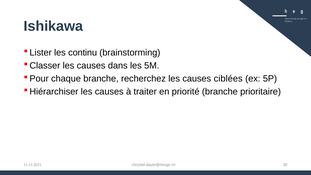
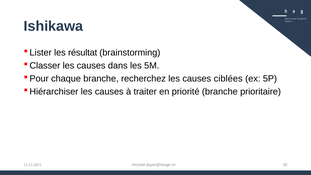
continu: continu -> résultat (83, 53)
